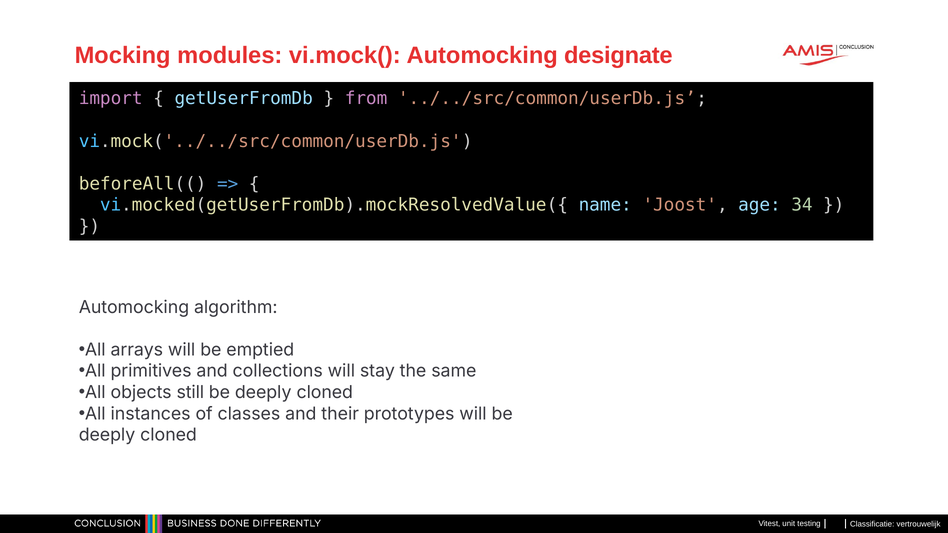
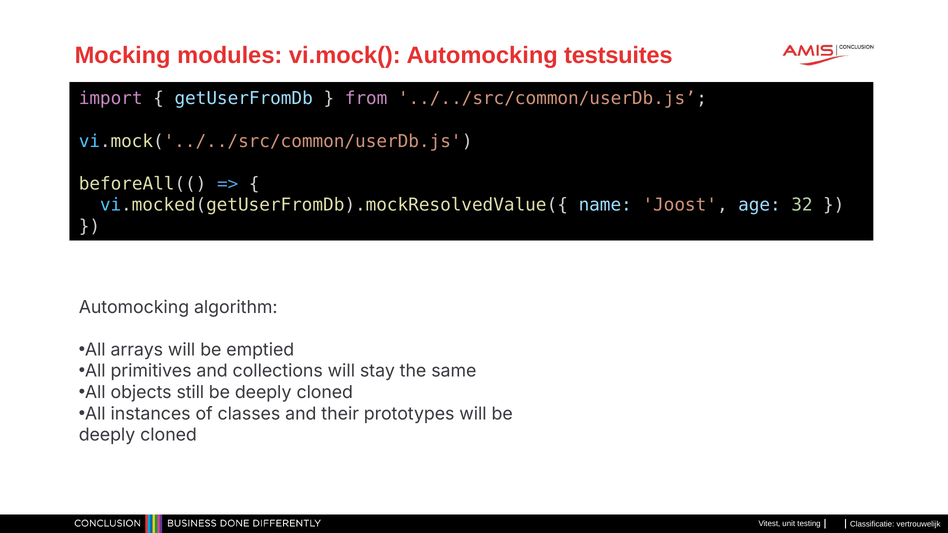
designate: designate -> testsuites (618, 55)
34: 34 -> 32 (802, 205)
